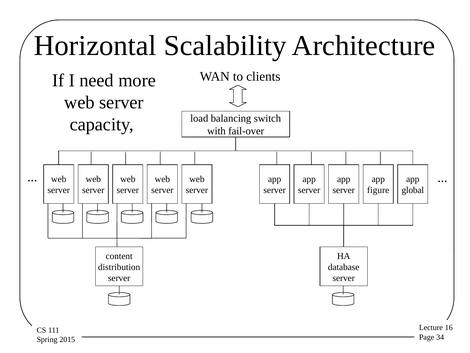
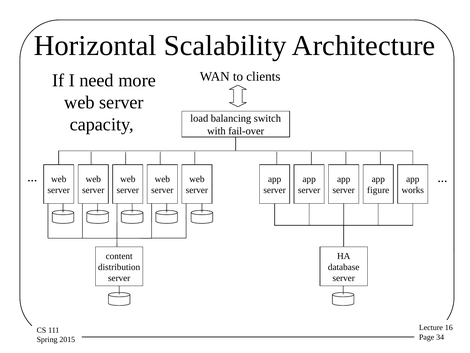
global: global -> works (413, 190)
